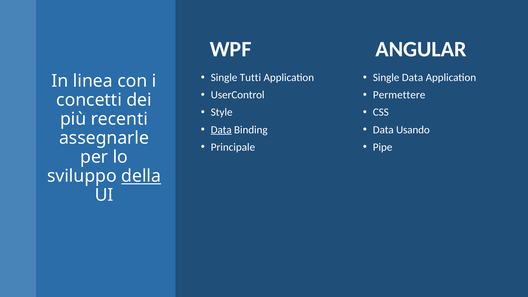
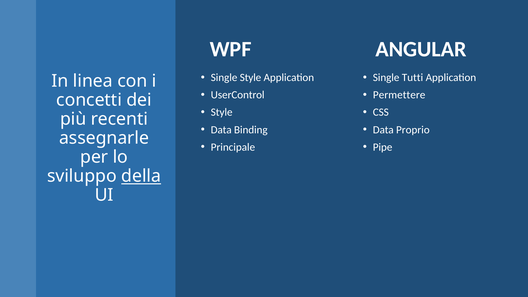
Single Tutti: Tutti -> Style (251, 78)
Single Data: Data -> Tutti (413, 78)
Data underline: present -> none (221, 130)
Usando: Usando -> Proprio (413, 130)
